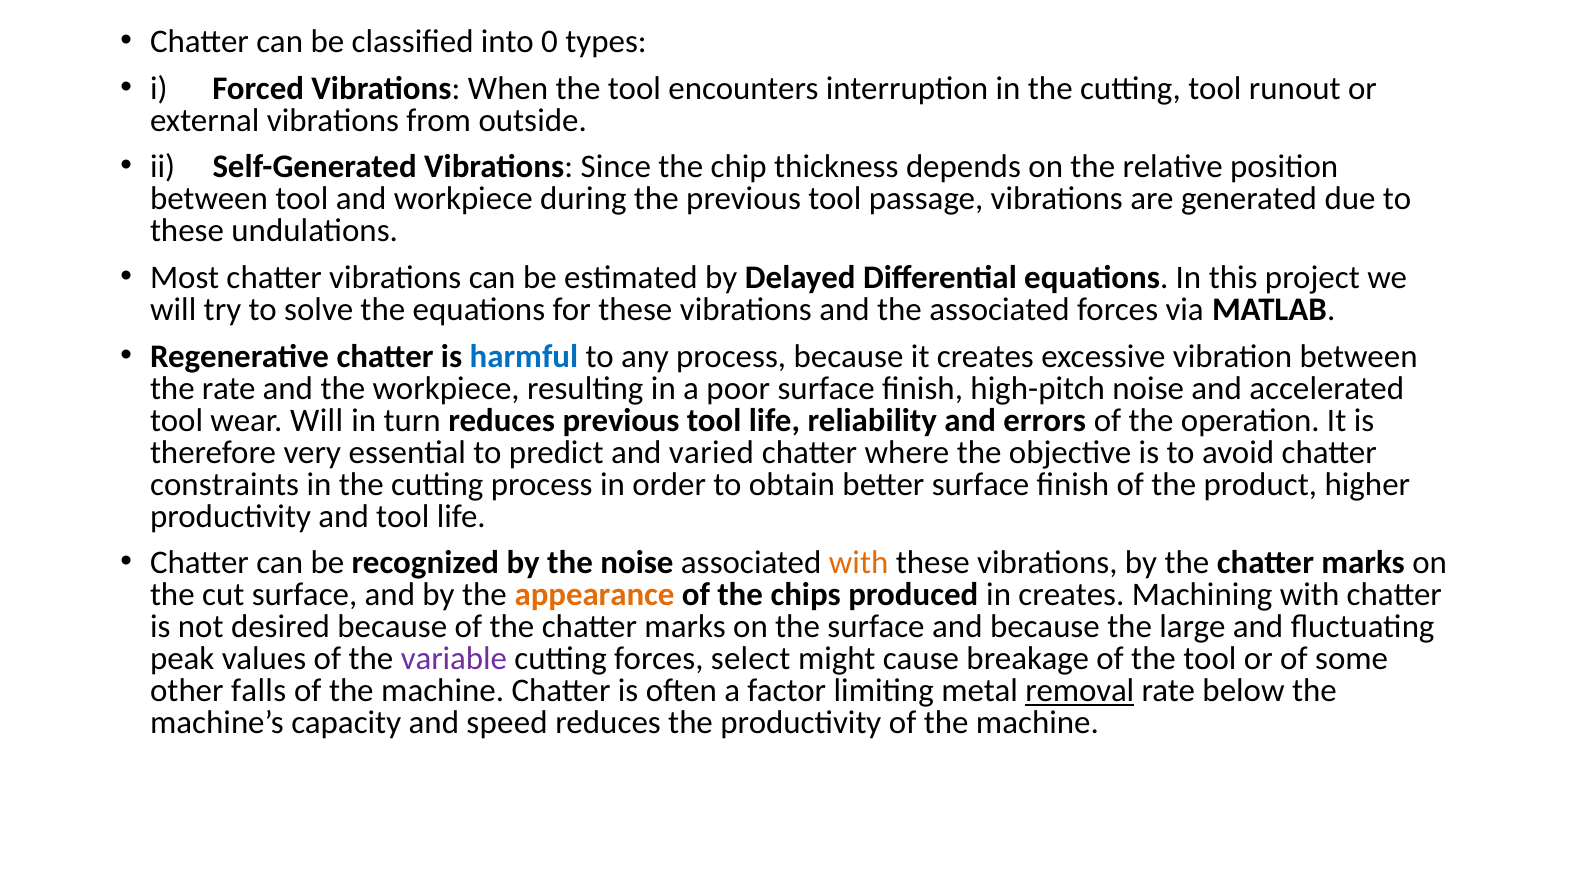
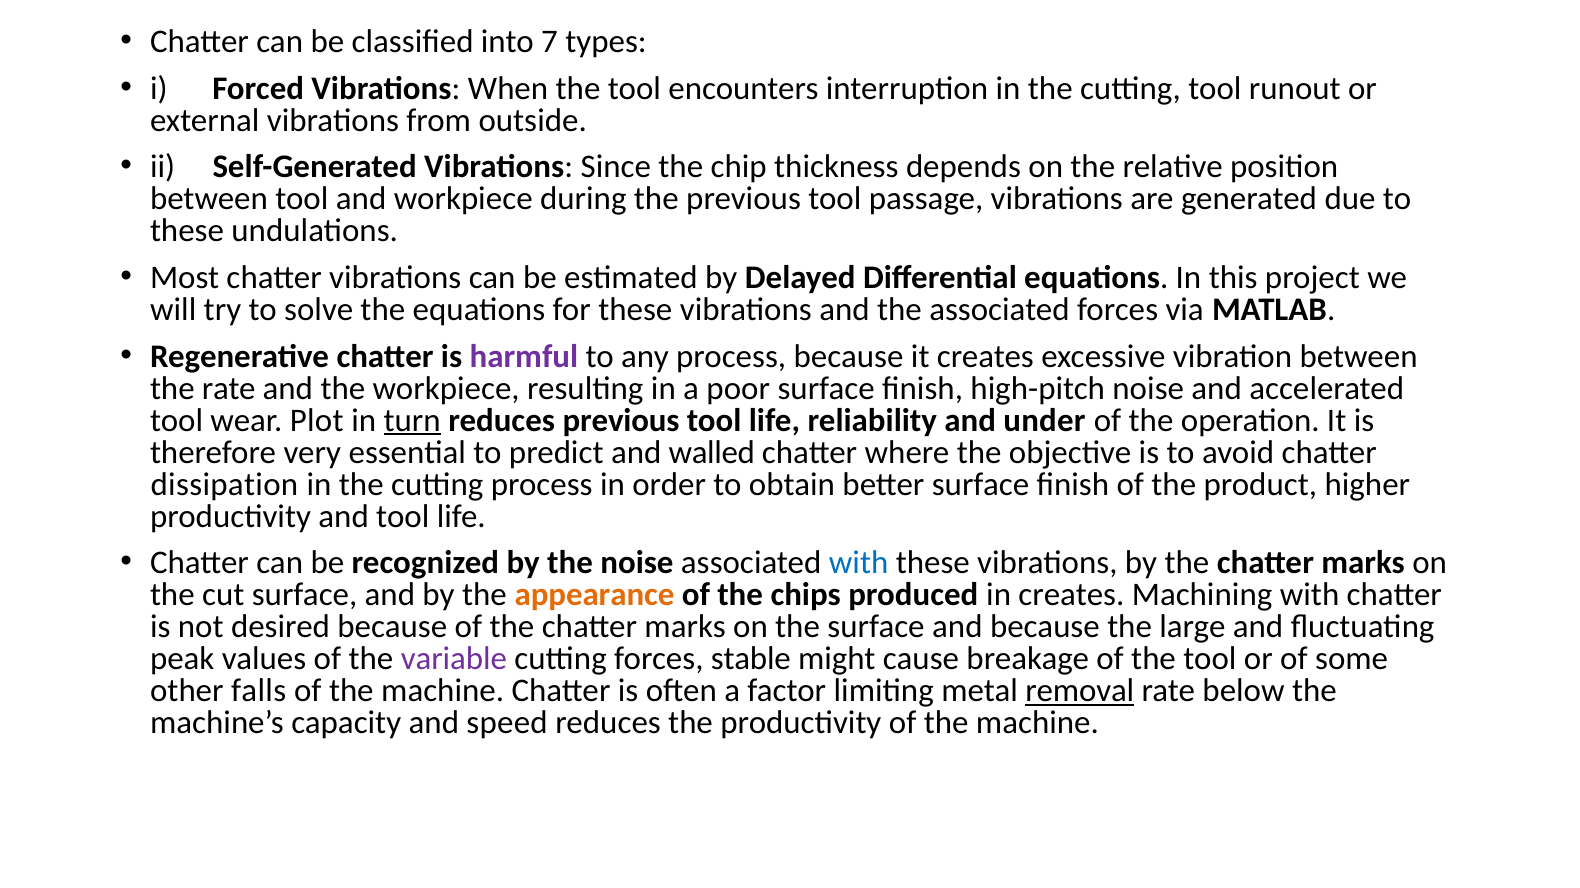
0: 0 -> 7 (550, 41)
harmful colour: blue -> purple (524, 357)
wear Will: Will -> Plot (317, 421)
turn underline: none -> present (412, 421)
errors: errors -> under (1045, 421)
varied: varied -> walled (712, 453)
constraints: constraints -> dissipation (224, 485)
with colour: orange -> blue (859, 563)
select: select -> stable (751, 659)
